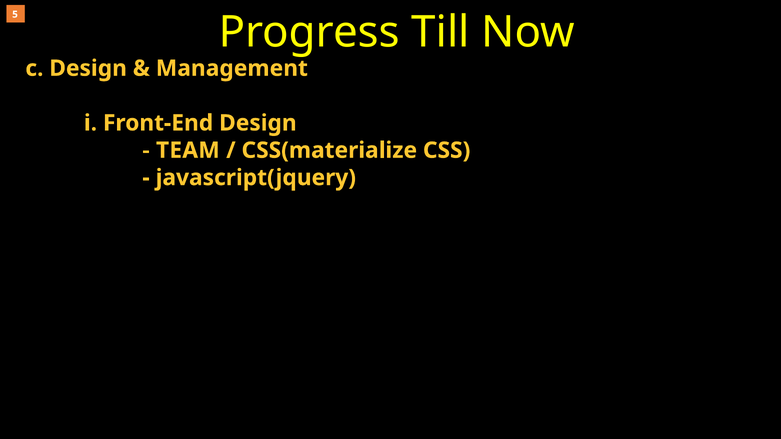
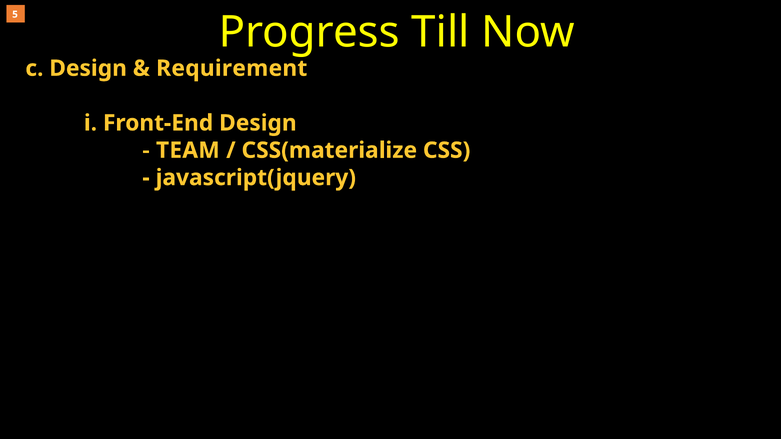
Management: Management -> Requirement (232, 68)
